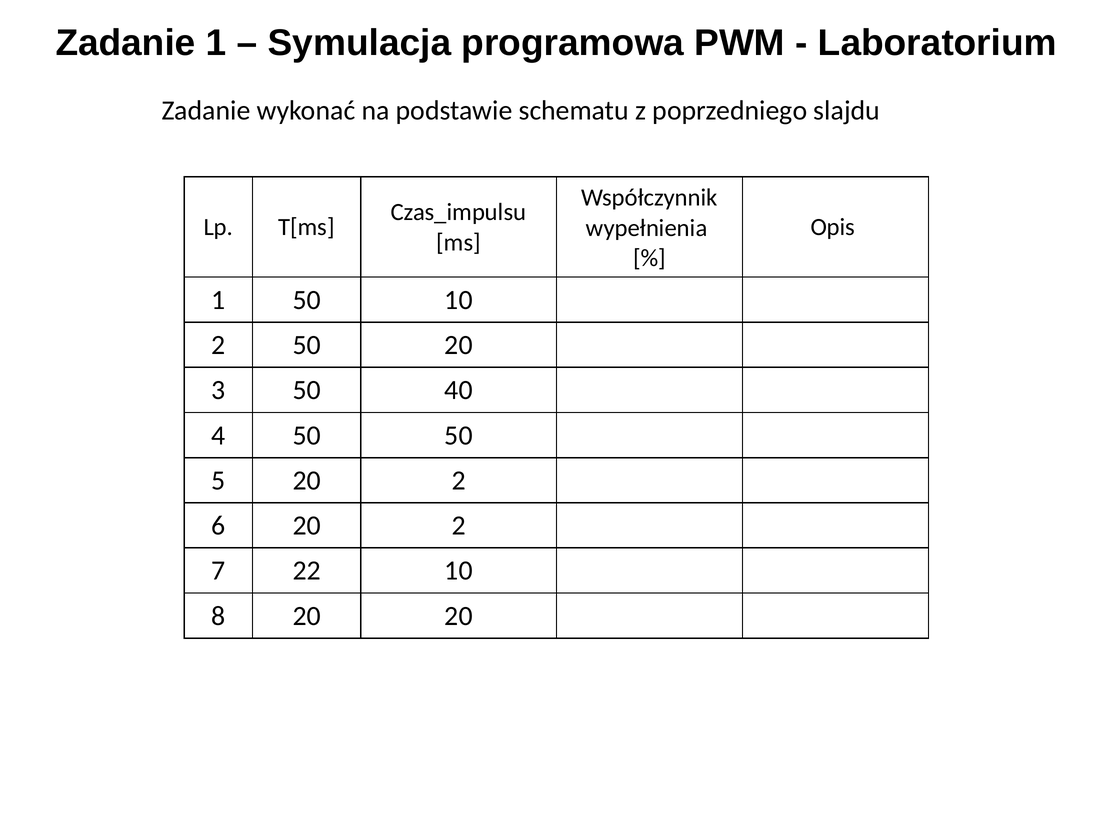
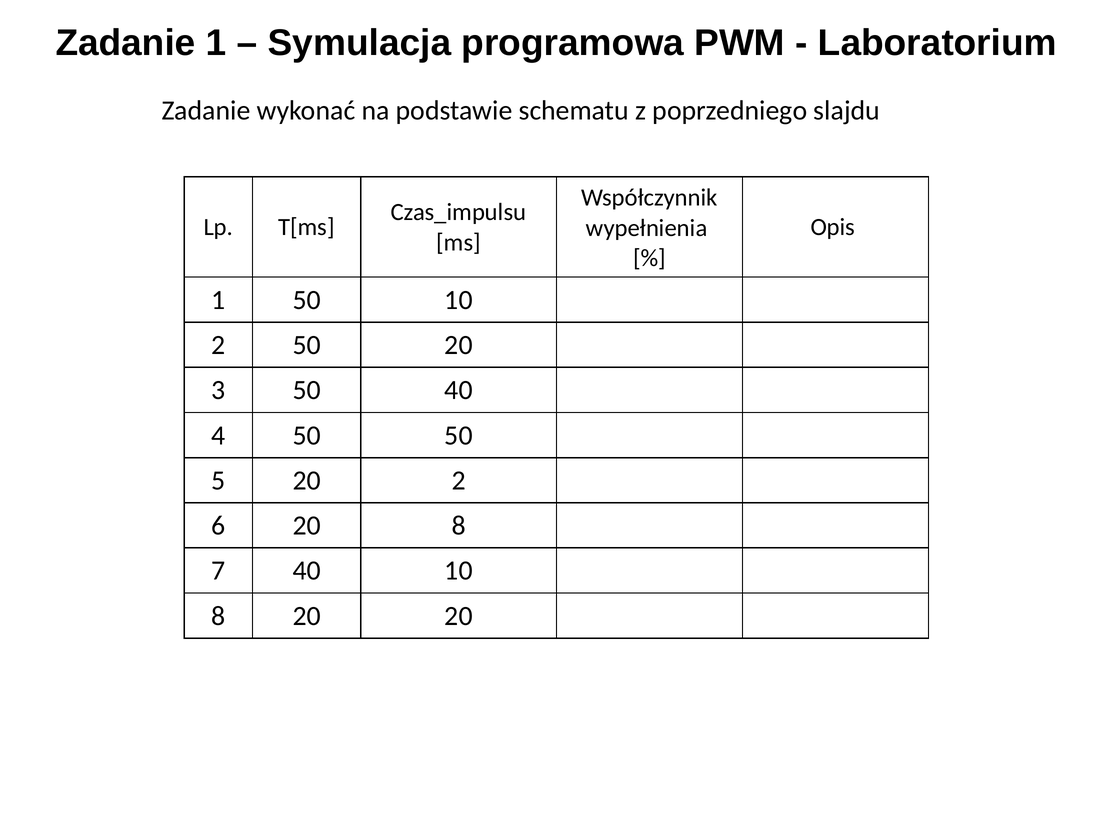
6 20 2: 2 -> 8 (459, 525)
7 22: 22 -> 40 (307, 571)
